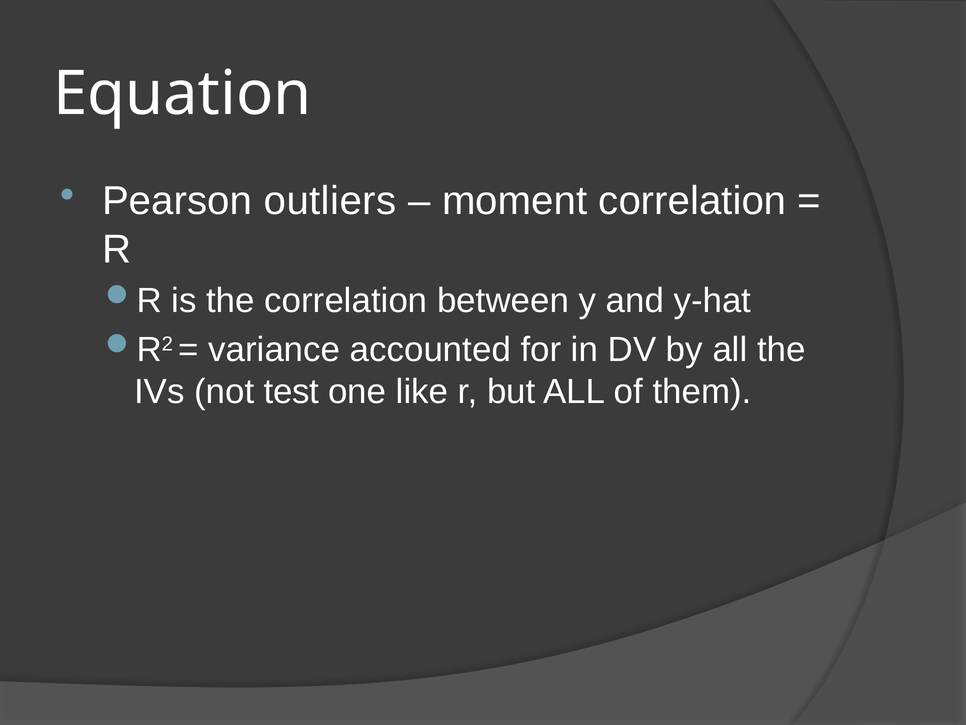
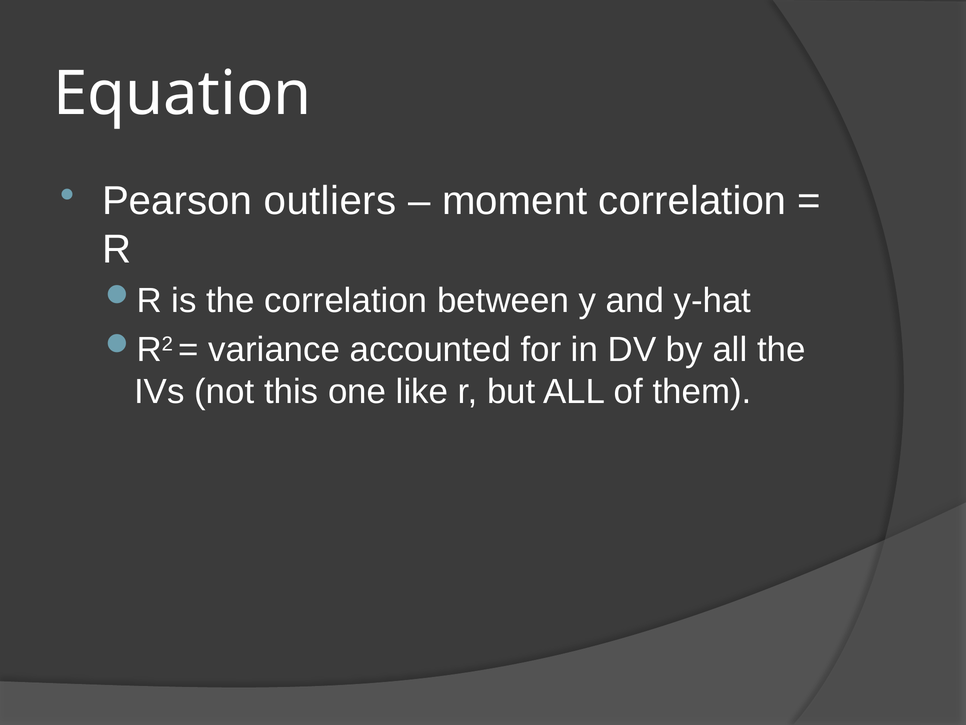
test: test -> this (291, 391)
